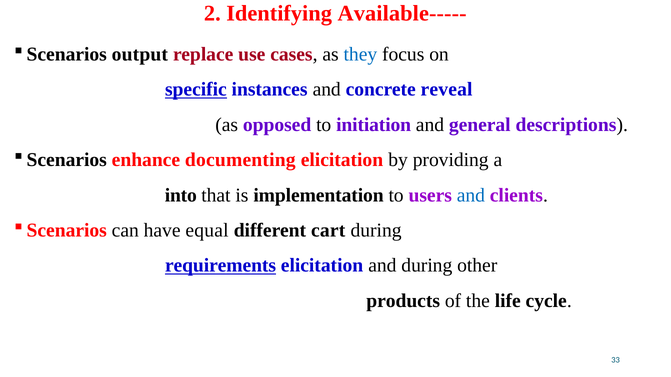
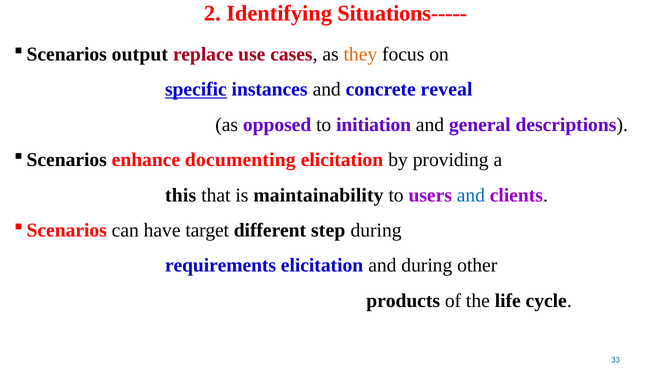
Available-----: Available----- -> Situations----- (402, 13)
they colour: blue -> orange (360, 54)
into: into -> this (181, 195)
implementation: implementation -> maintainability (318, 195)
equal: equal -> target (207, 231)
cart: cart -> step (328, 231)
requirements underline: present -> none (221, 266)
